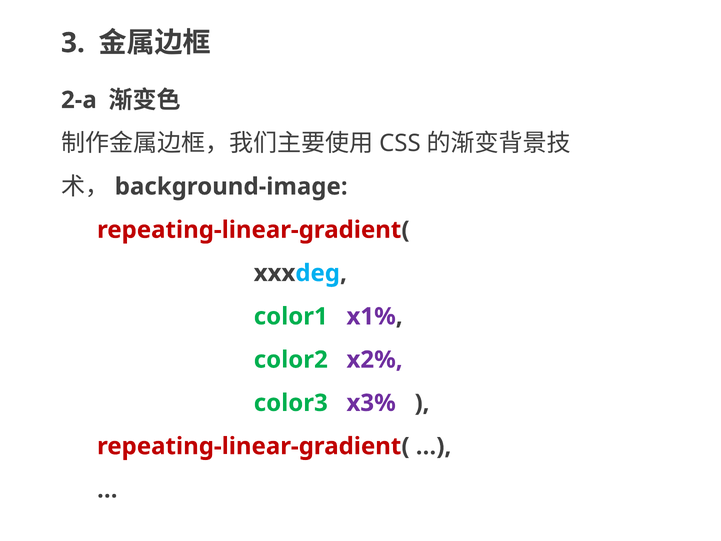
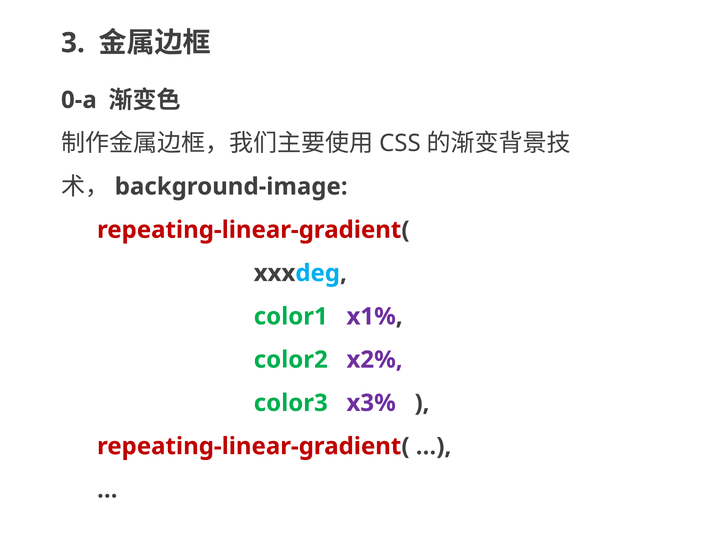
2-a: 2-a -> 0-a (79, 100)
